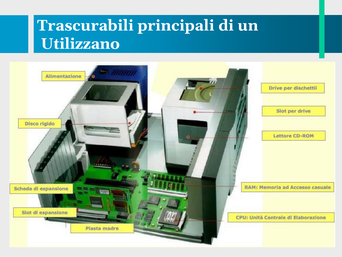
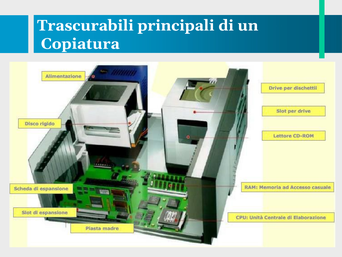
Utilizzano: Utilizzano -> Copiatura (80, 44)
